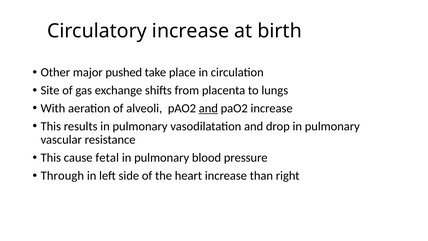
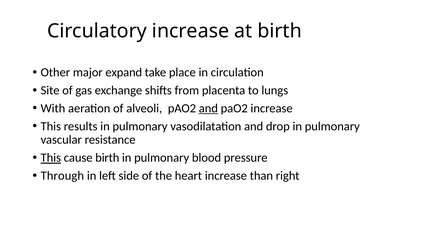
pushed: pushed -> expand (124, 72)
This underline: none -> present (51, 158)
cause fetal: fetal -> birth (107, 158)
